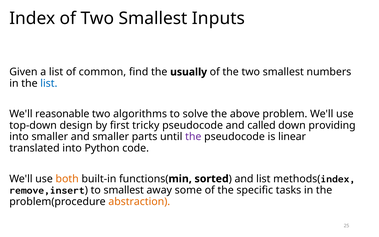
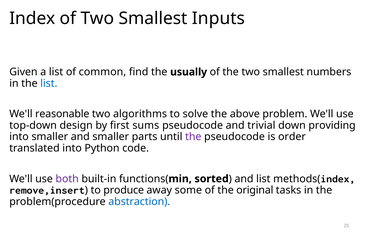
tricky: tricky -> sums (146, 125)
called: called -> trivial (261, 125)
linear: linear -> order (292, 137)
both colour: orange -> purple (67, 179)
to smallest: smallest -> produce (124, 190)
specific: specific -> original (255, 190)
abstraction colour: orange -> blue (139, 201)
